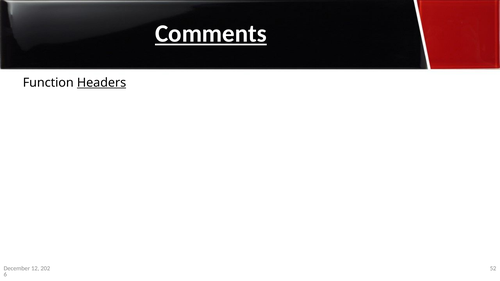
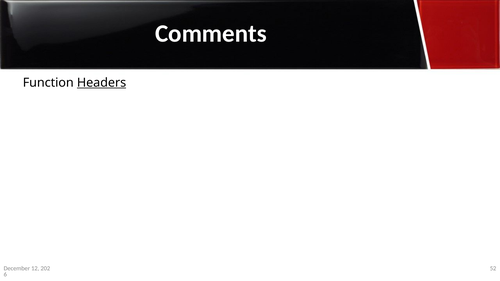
Comments underline: present -> none (211, 34)
